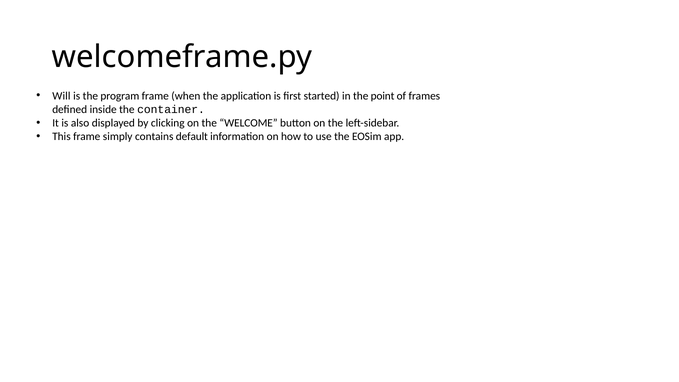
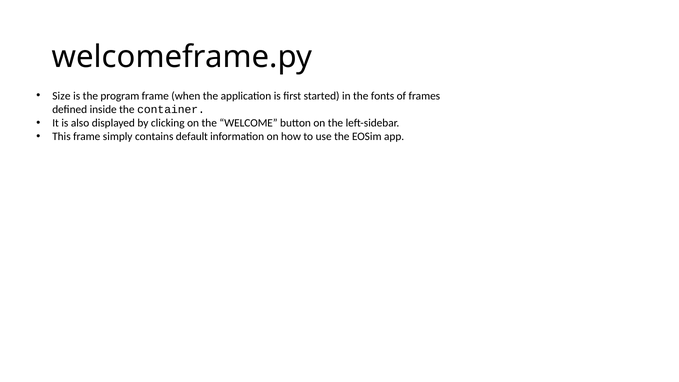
Will: Will -> Size (61, 96)
point: point -> fonts (383, 96)
